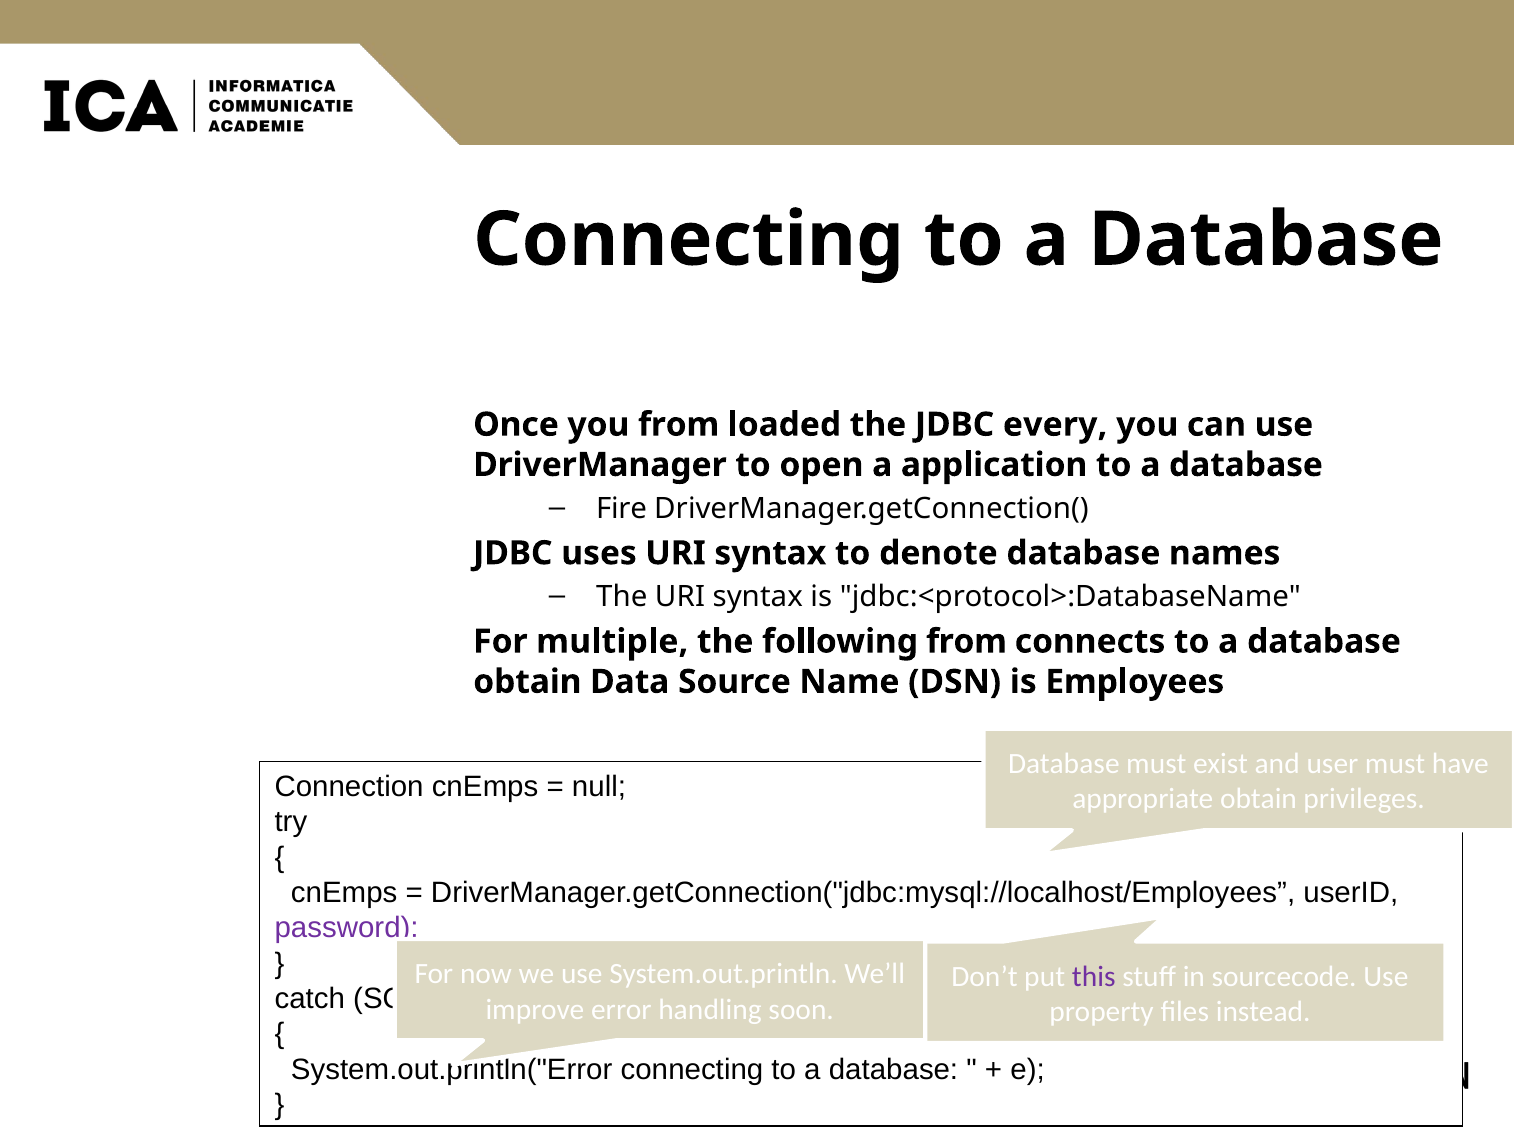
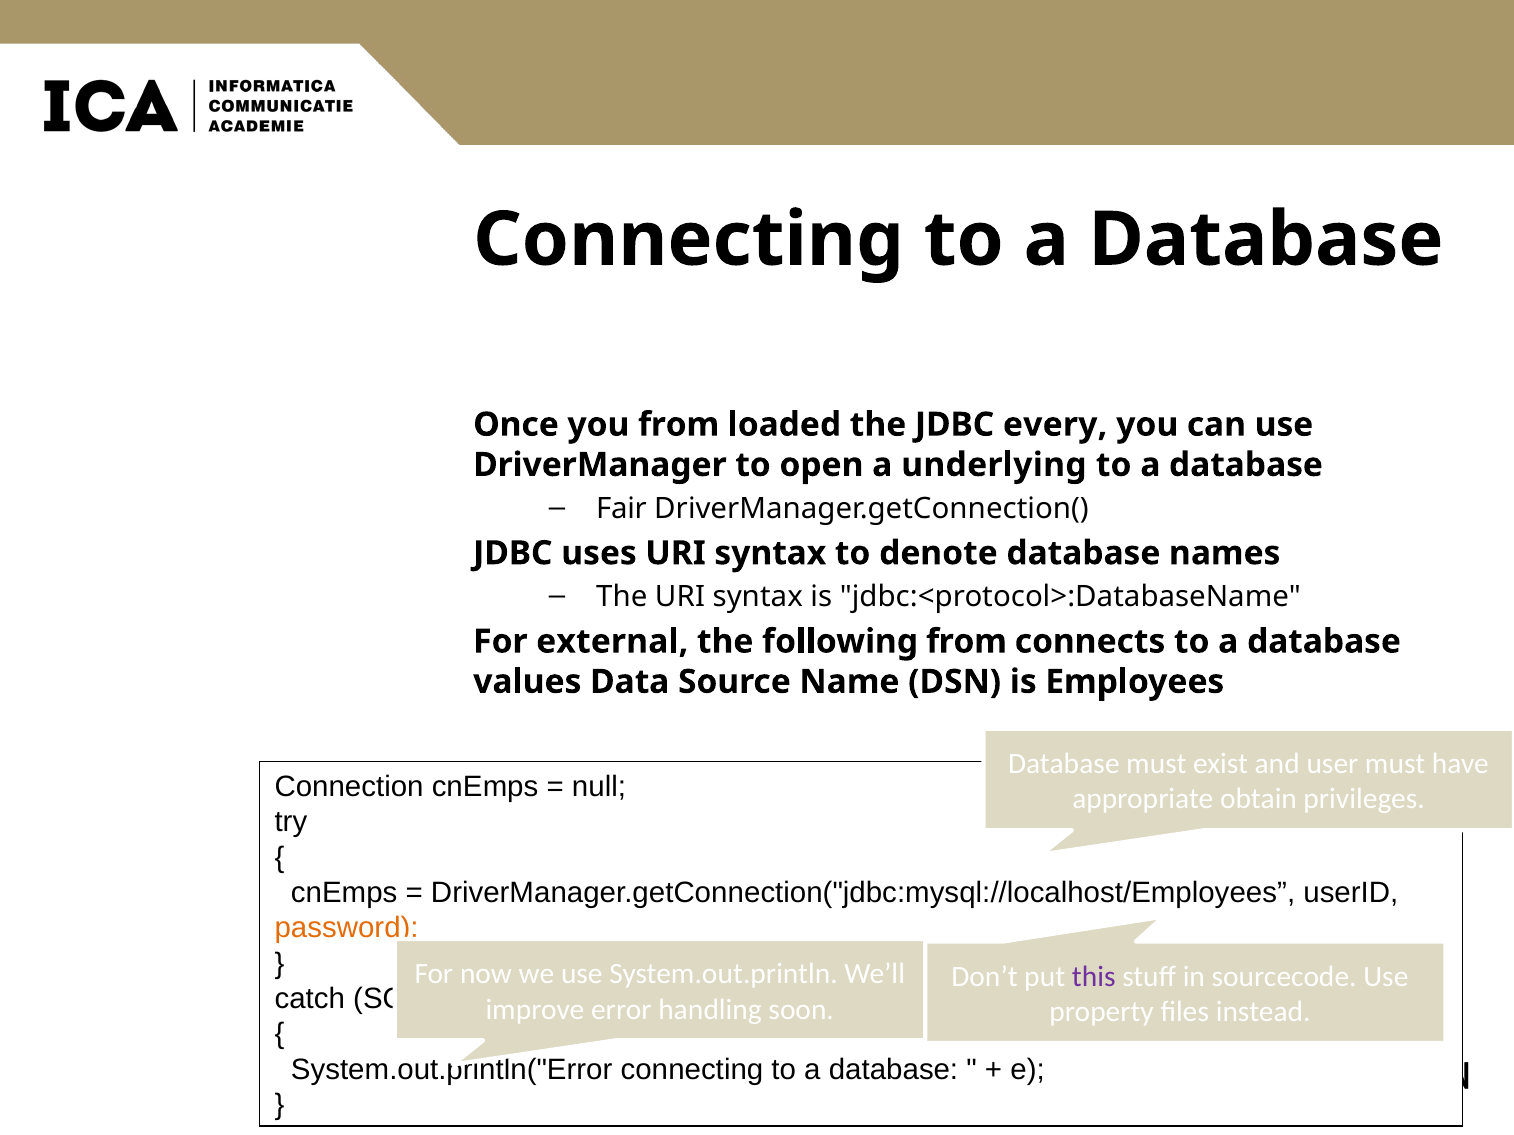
application: application -> underlying (994, 465)
Fire: Fire -> Fair (621, 509)
multiple: multiple -> external (612, 642)
obtain: obtain -> values (527, 682)
password colour: purple -> orange (347, 929)
